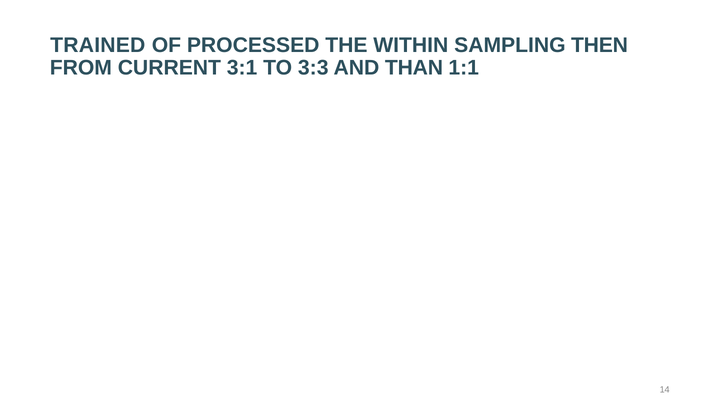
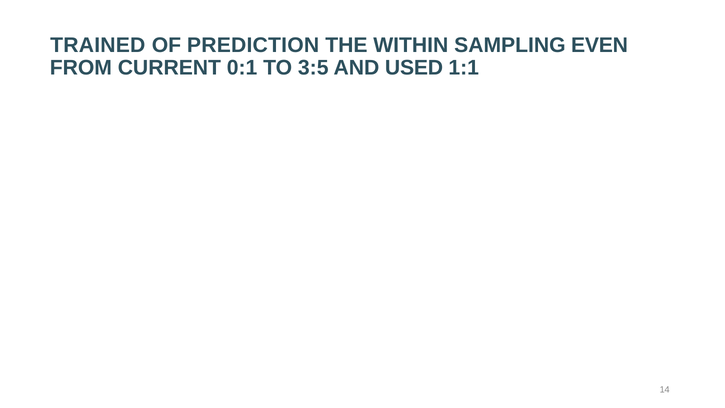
PROCESSED: PROCESSED -> PREDICTION (253, 45)
THEN: THEN -> EVEN (599, 45)
3:1: 3:1 -> 0:1 (242, 68)
3:3: 3:3 -> 3:5 (313, 68)
THAN: THAN -> USED (414, 68)
